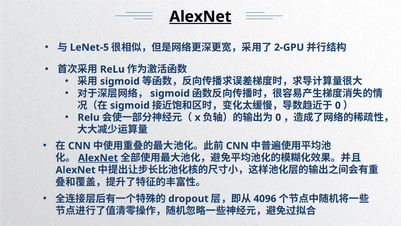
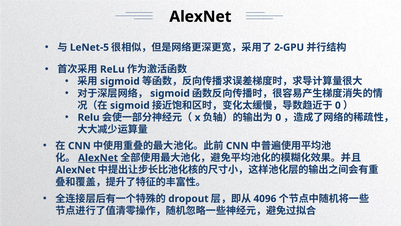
AlexNet underline: present -> none (200, 17)
